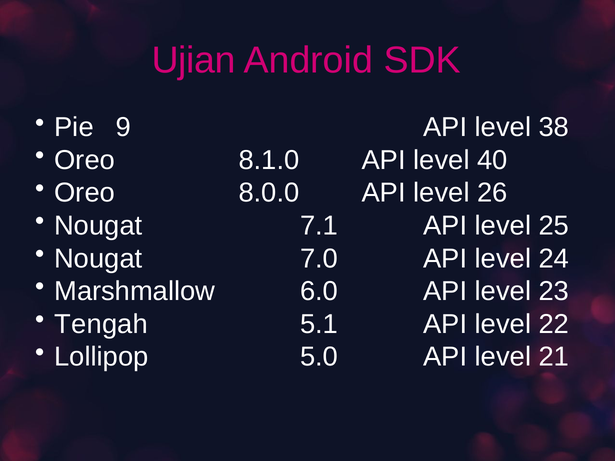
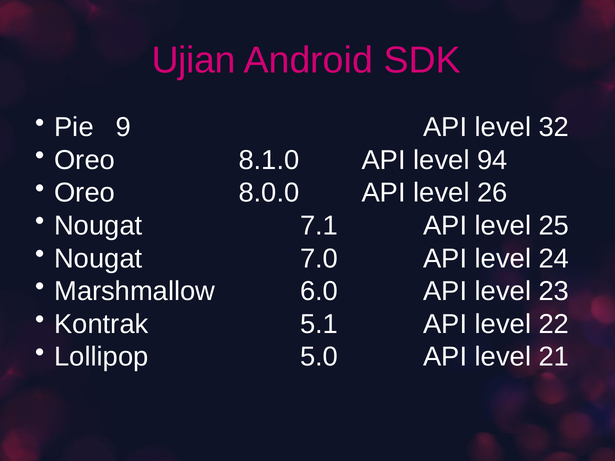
38: 38 -> 32 (554, 127)
40: 40 -> 94 (492, 160)
Tengah: Tengah -> Kontrak (101, 324)
